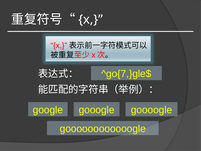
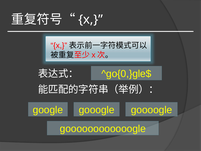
^go{7,}gle$: ^go{7,}gle$ -> ^go{0,}gle$ (126, 74)
